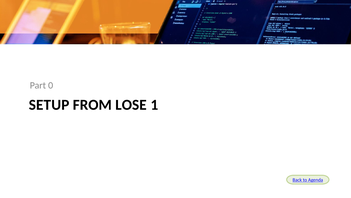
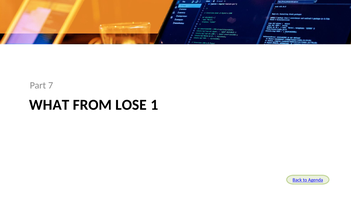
0: 0 -> 7 (51, 85)
SETUP: SETUP -> WHAT (49, 105)
